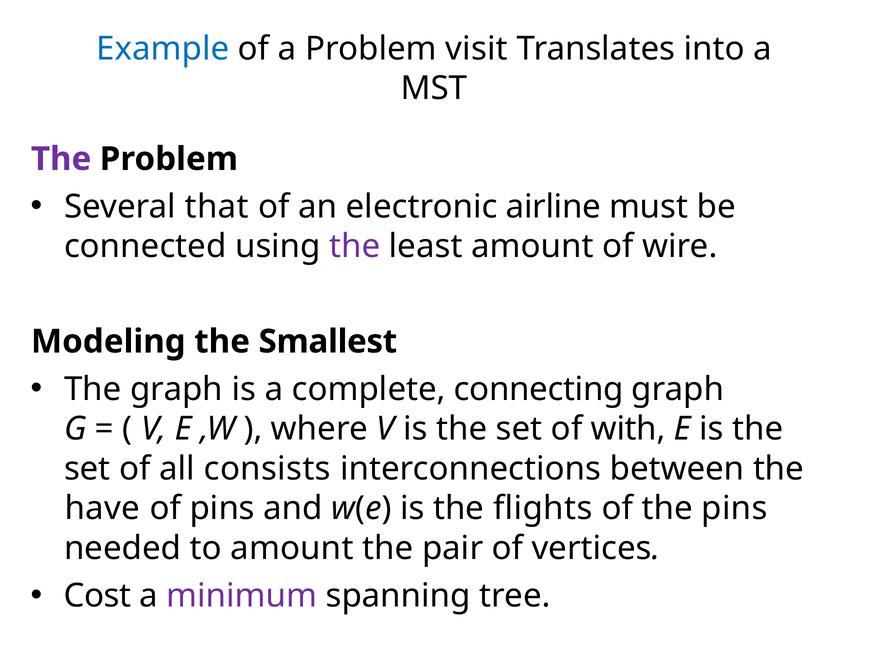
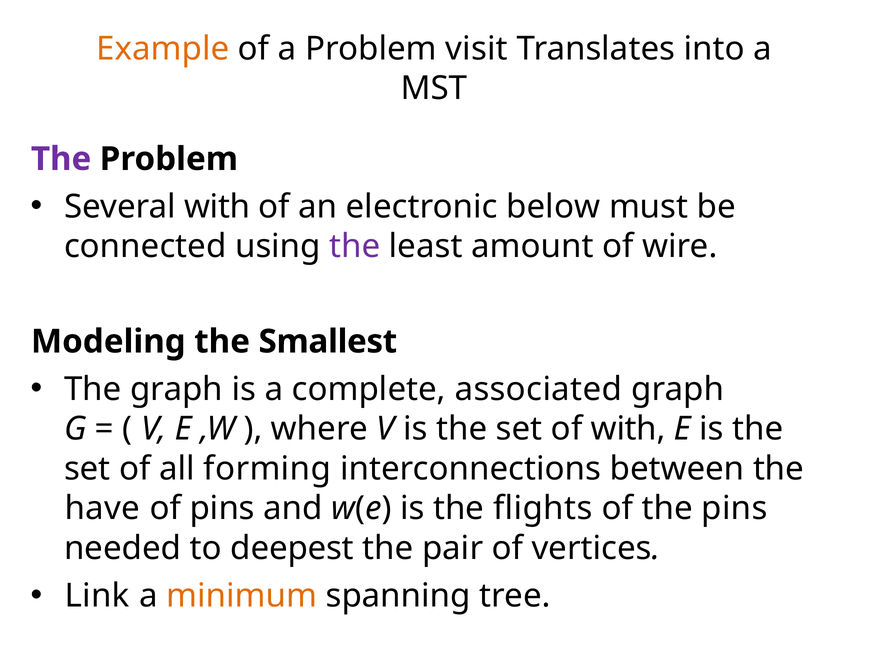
Example colour: blue -> orange (163, 49)
Several that: that -> with (217, 207)
airline: airline -> below (553, 207)
connecting: connecting -> associated (538, 389)
consists: consists -> forming (267, 469)
to amount: amount -> deepest (292, 548)
Cost: Cost -> Link (97, 596)
minimum colour: purple -> orange (242, 596)
